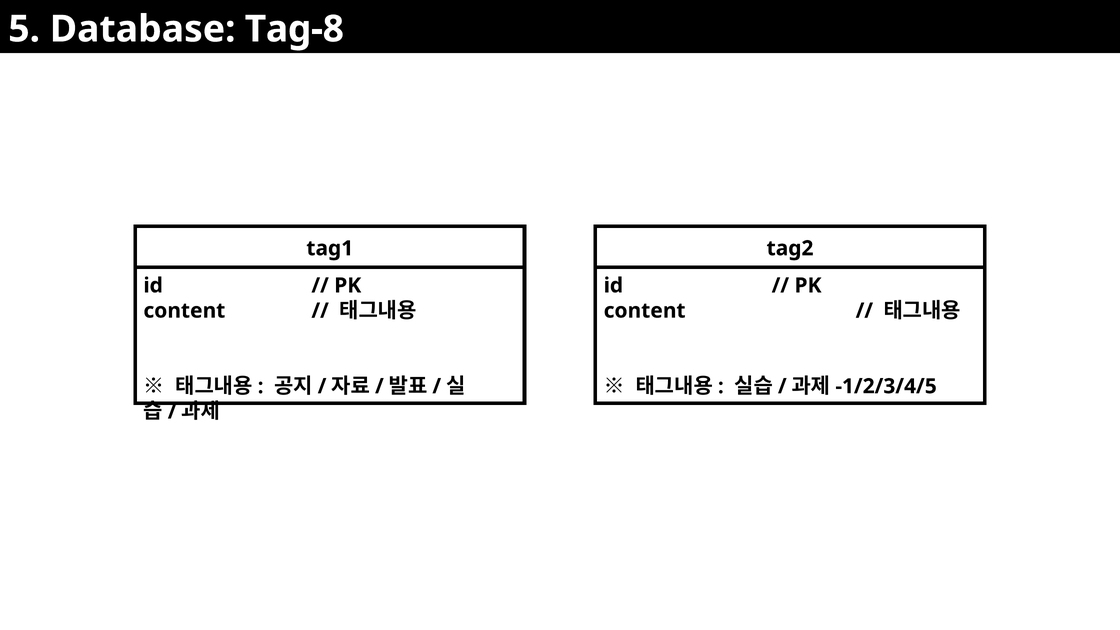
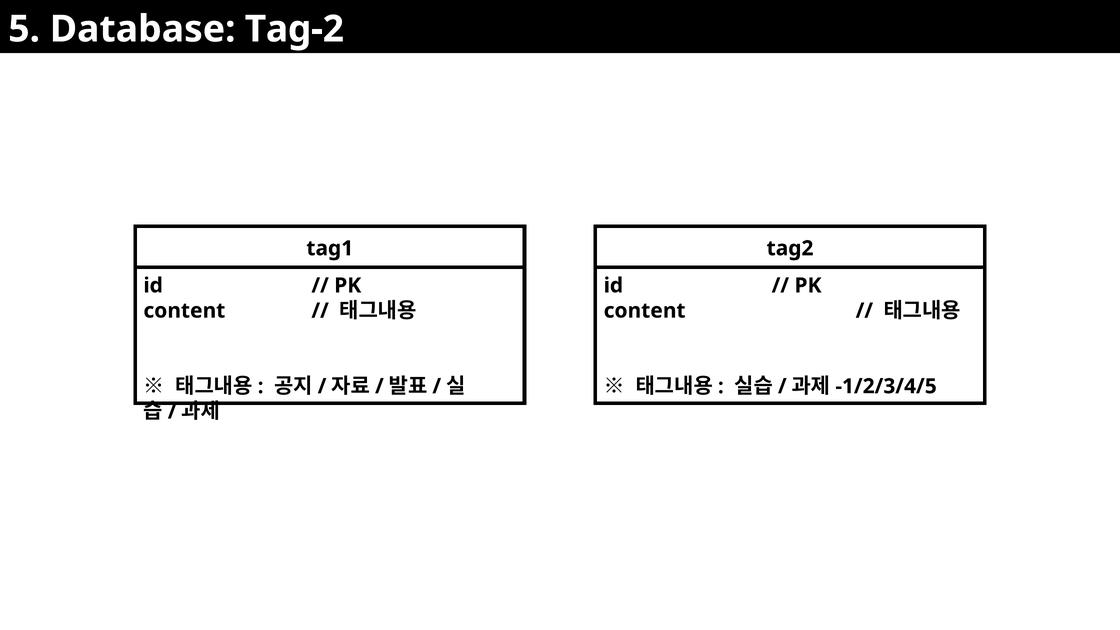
Tag-8: Tag-8 -> Tag-2 (294, 29)
